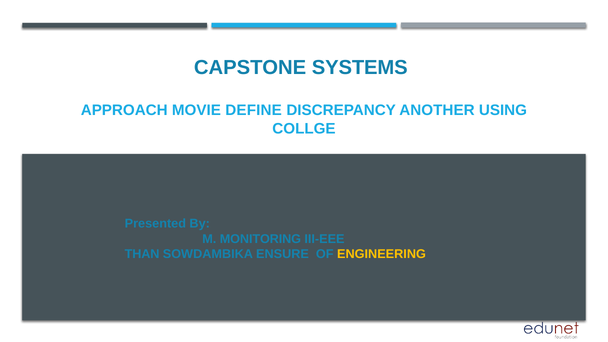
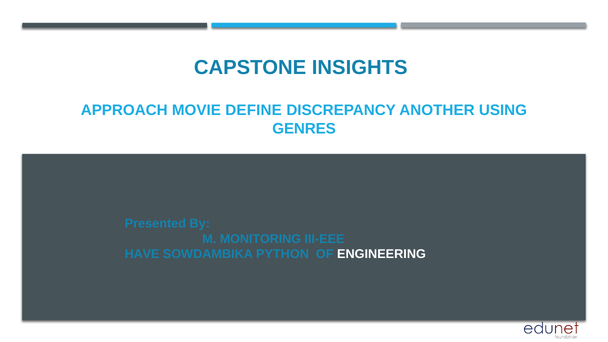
SYSTEMS: SYSTEMS -> INSIGHTS (360, 67)
COLLGE: COLLGE -> GENRES (304, 129)
THAN: THAN -> HAVE (142, 254)
ENSURE: ENSURE -> PYTHON (282, 254)
ENGINEERING colour: yellow -> white (381, 254)
